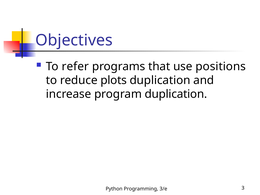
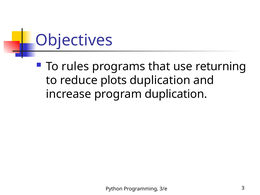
refer: refer -> rules (75, 66)
positions: positions -> returning (221, 66)
